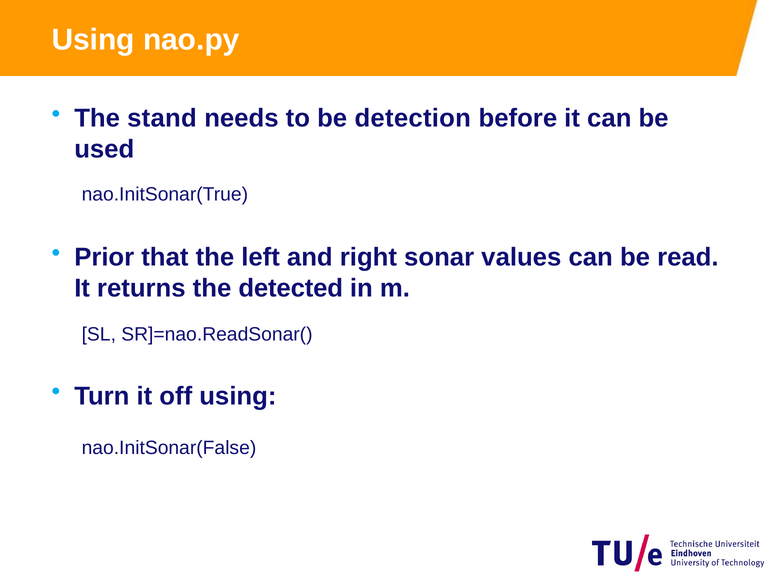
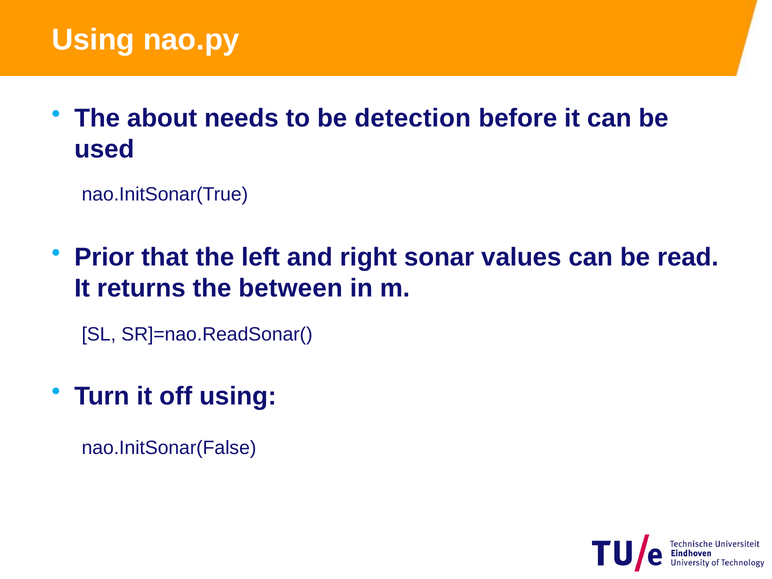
stand: stand -> about (162, 118)
detected: detected -> between (291, 288)
